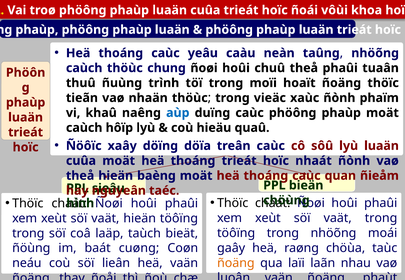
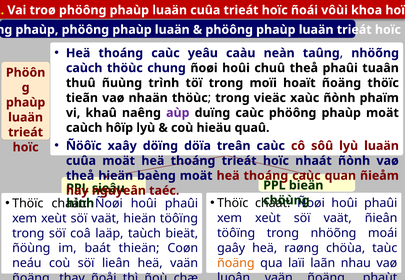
aùp colour: blue -> purple (178, 113)
vaät trong: trong -> ñieân (381, 218)
cuøng: cuøng -> thieän (139, 248)
